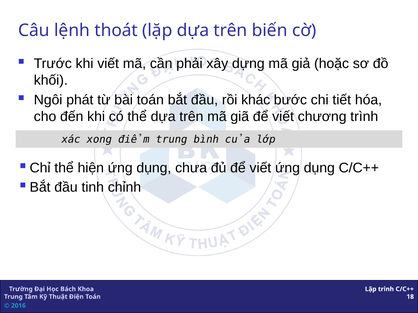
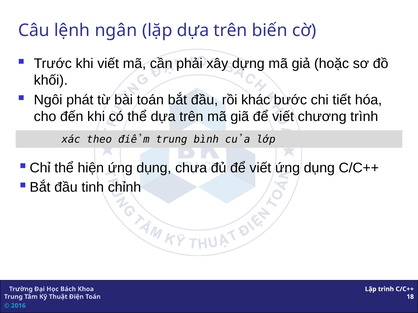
thoát: thoát -> ngân (116, 30)
xong: xong -> theo (99, 140)
